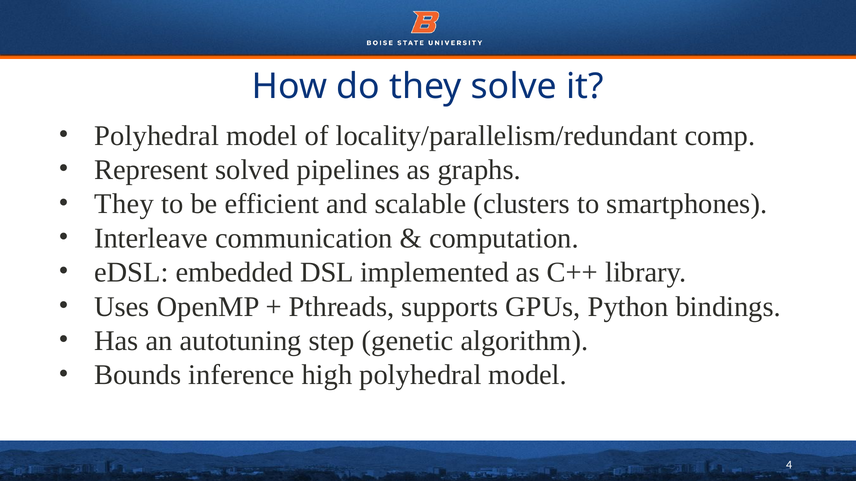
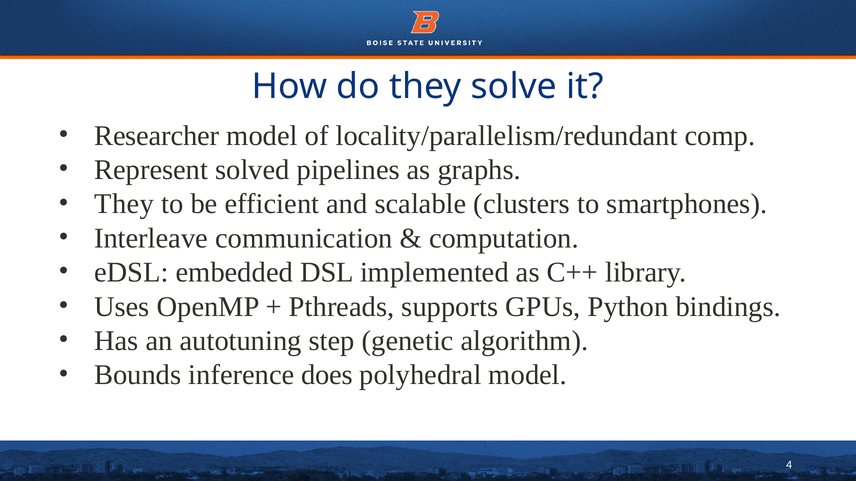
Polyhedral: Polyhedral -> Researcher (157, 136)
high: high -> does (327, 375)
